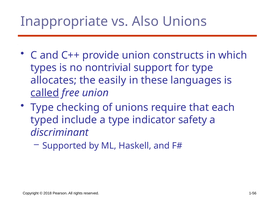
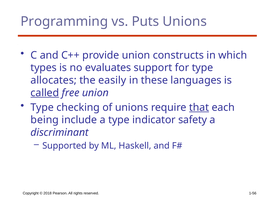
Inappropriate: Inappropriate -> Programming (64, 21)
Also: Also -> Puts (145, 21)
nontrivial: nontrivial -> evaluates (108, 68)
that underline: none -> present (199, 107)
typed: typed -> being (45, 120)
